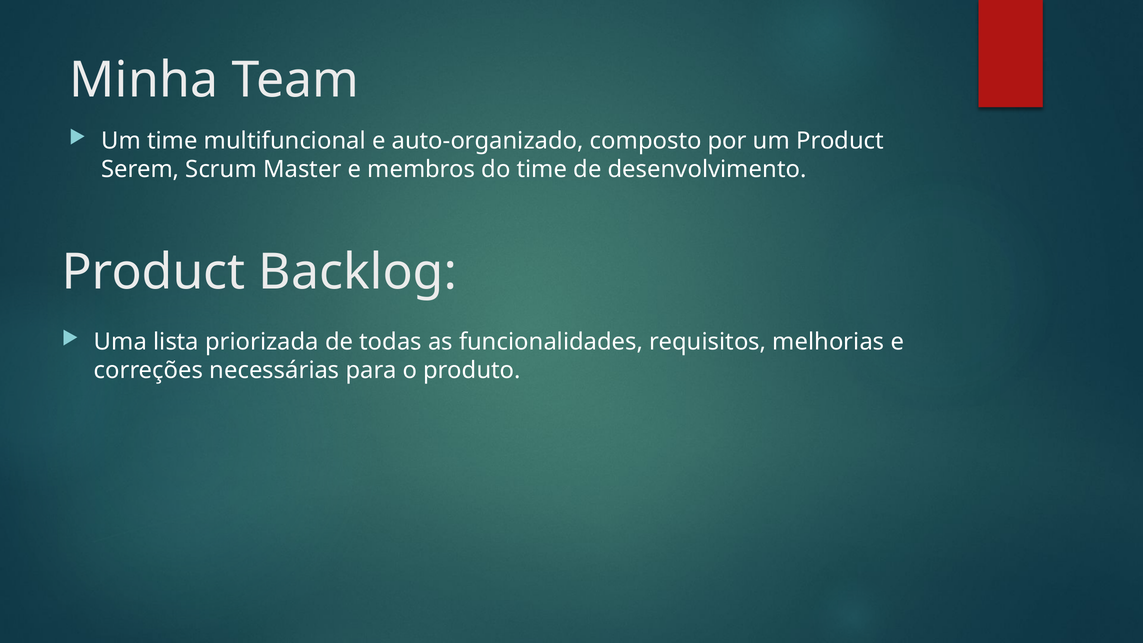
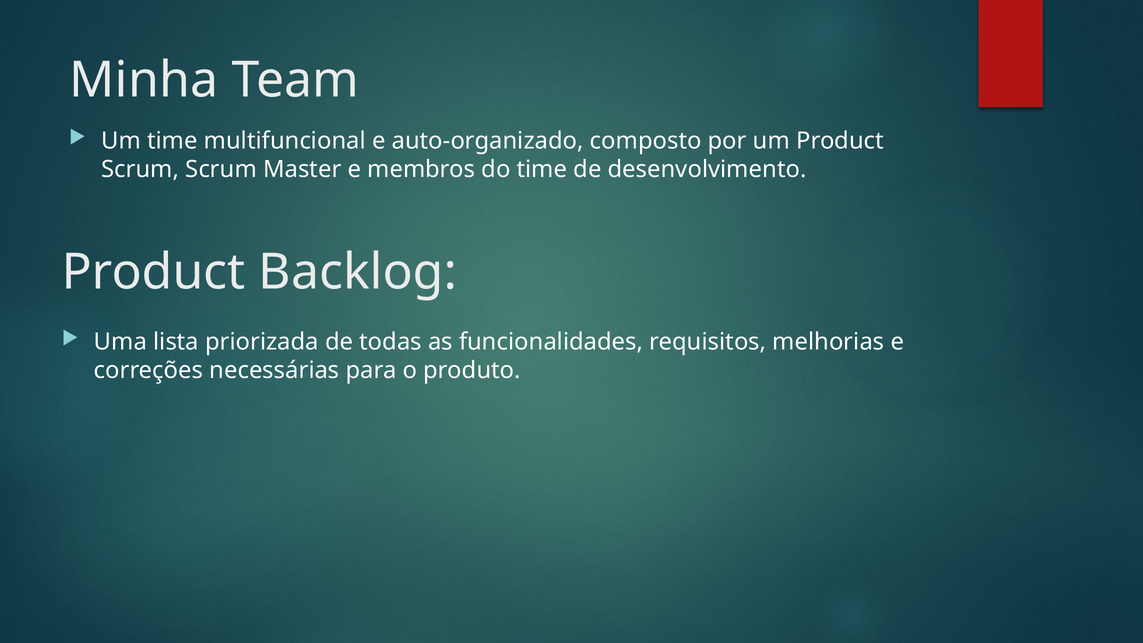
Serem: Serem -> Scrum (140, 170)
